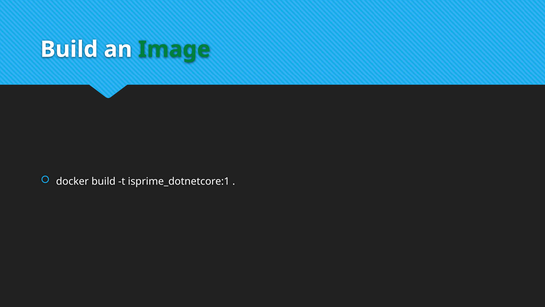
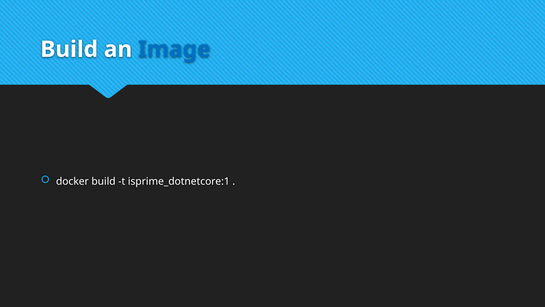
Image colour: green -> blue (174, 49)
